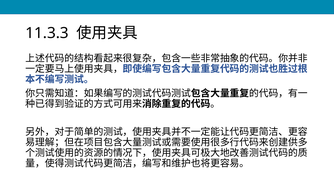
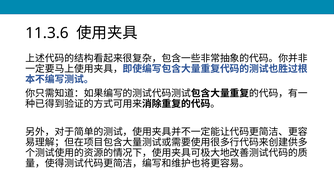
11.3.3: 11.3.3 -> 11.3.6 (47, 33)
